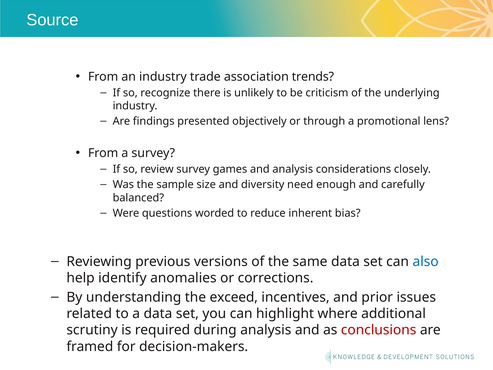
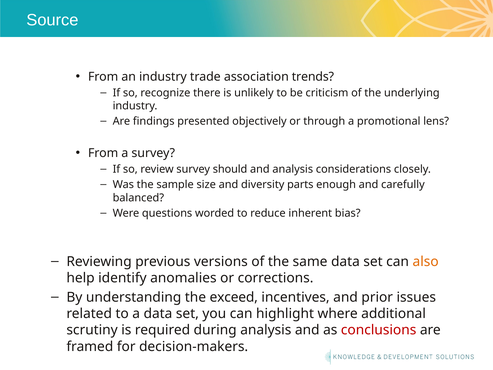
games: games -> should (230, 169)
need: need -> parts (300, 185)
also colour: blue -> orange (426, 261)
